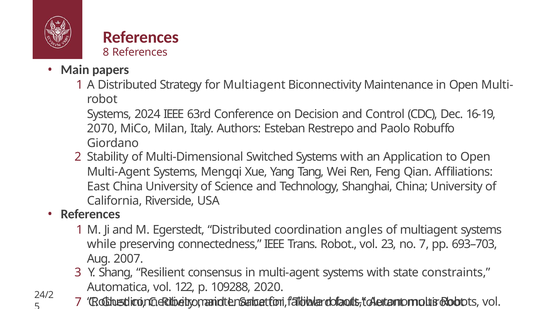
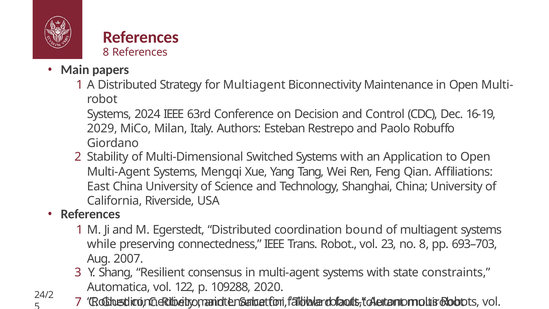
2070: 2070 -> 2029 (102, 129)
angles: angles -> bound (364, 230)
no 7: 7 -> 8 (424, 244)
